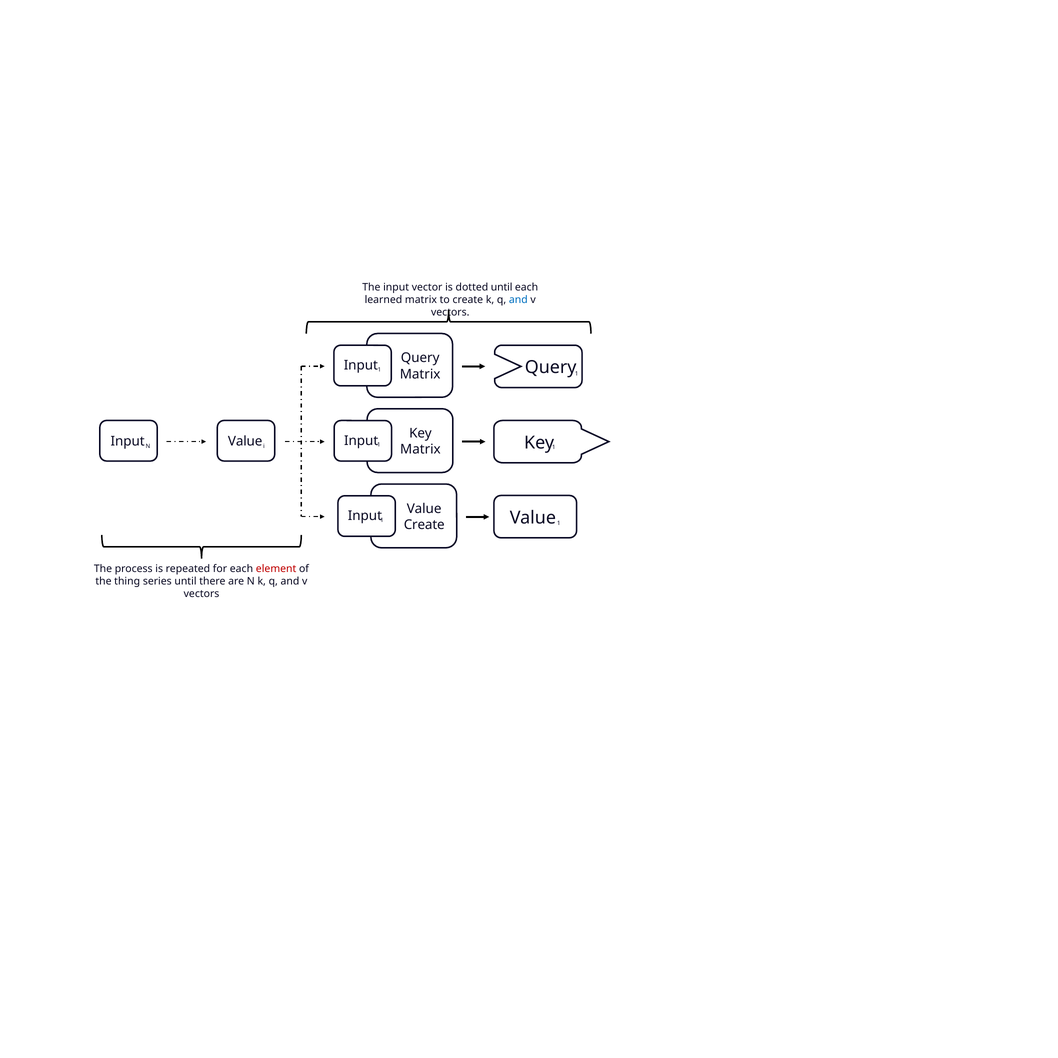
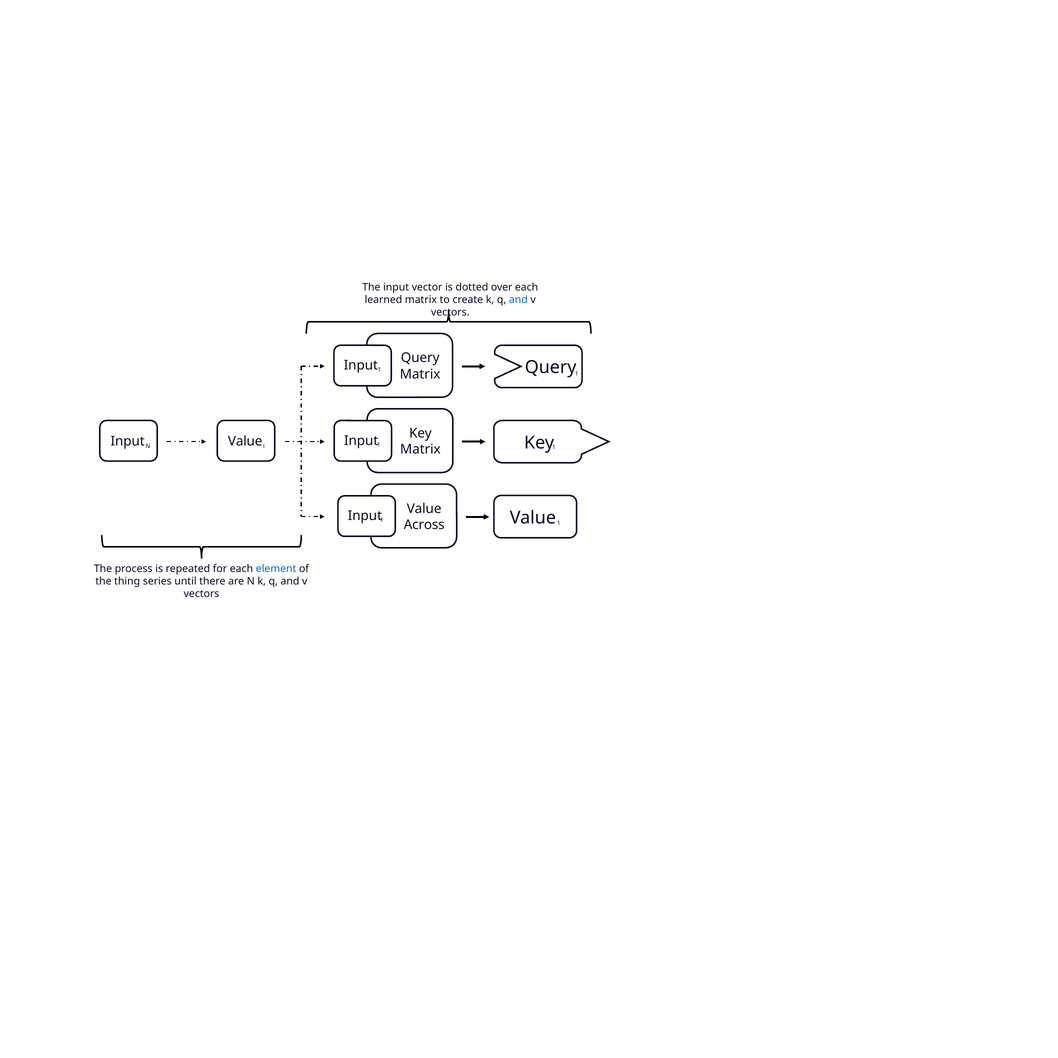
dotted until: until -> over (502, 287)
Create: Create -> Across (424, 525)
element colour: red -> blue (276, 569)
